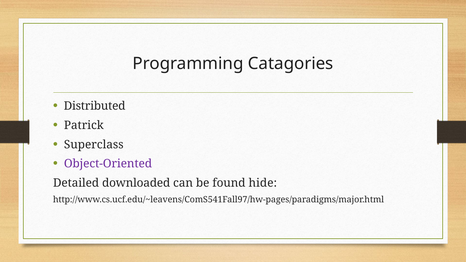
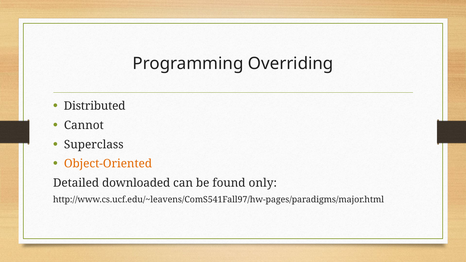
Catagories: Catagories -> Overriding (291, 64)
Patrick: Patrick -> Cannot (84, 125)
Object-Oriented colour: purple -> orange (108, 164)
hide: hide -> only (263, 183)
